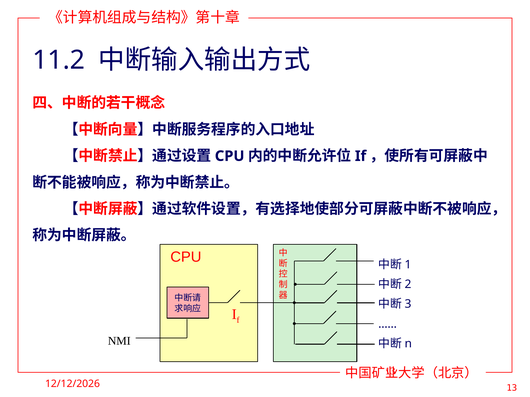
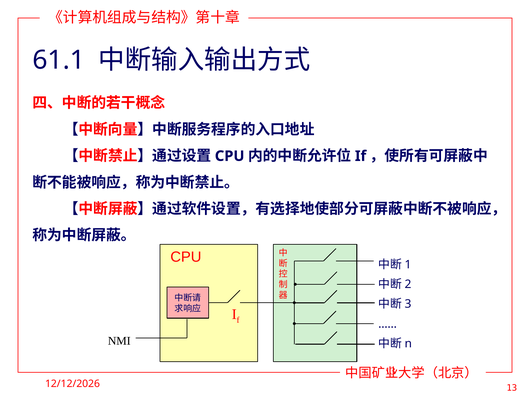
11.2: 11.2 -> 61.1 (59, 60)
